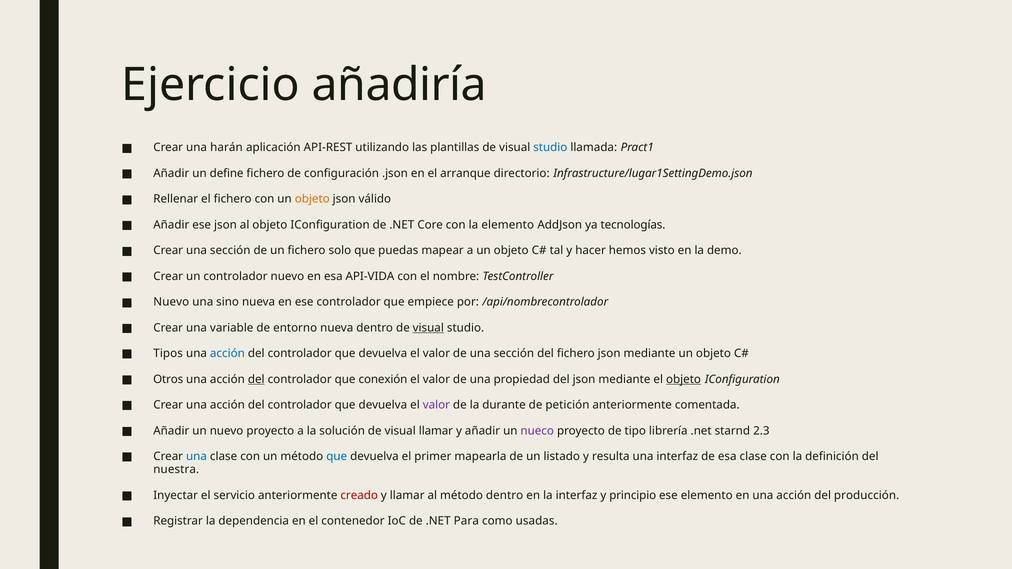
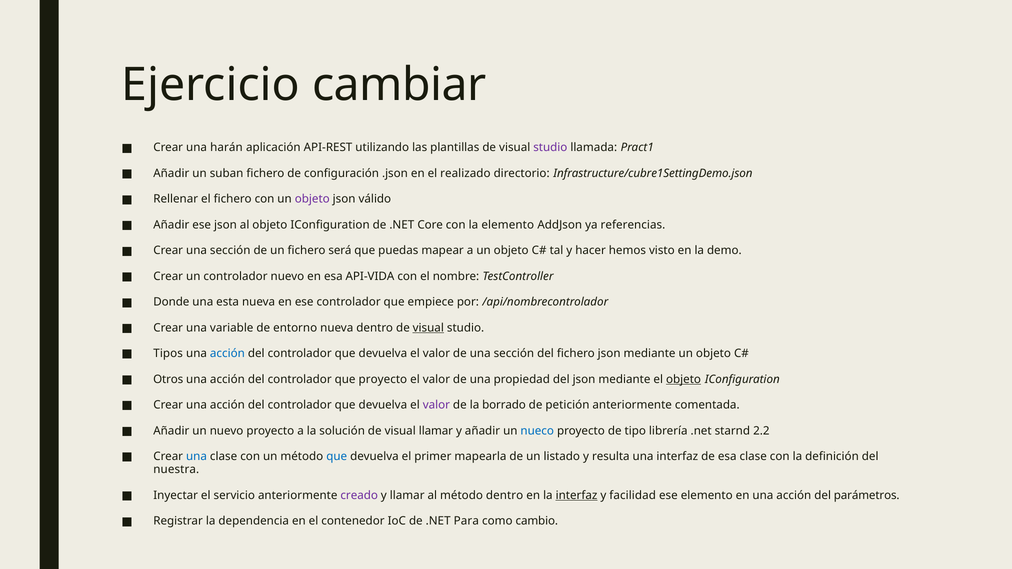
añadiría: añadiría -> cambiar (399, 85)
studio colour: blue -> purple (550, 148)
define: define -> suban (227, 173)
arranque: arranque -> realizado (465, 173)
Infrastructure/lugar1SettingDemo.json: Infrastructure/lugar1SettingDemo.json -> Infrastructure/cubre1SettingDemo.json (653, 173)
objeto colour: orange -> purple (312, 199)
tecnologías: tecnologías -> referencias (633, 225)
solo: solo -> será (340, 251)
Nuevo: Nuevo -> Donde (171, 302)
sino: sino -> esta (228, 302)
del underline: present -> none (256, 379)
que conexión: conexión -> proyecto (383, 379)
durante: durante -> borrado (504, 405)
nueco colour: purple -> blue (537, 431)
2.3: 2.3 -> 2.2 (761, 431)
creado colour: red -> purple (359, 496)
interfaz underline: none -> present (577, 496)
principio: principio -> facilidad (633, 496)
producción: producción -> parámetros (867, 496)
usadas: usadas -> cambio (537, 521)
